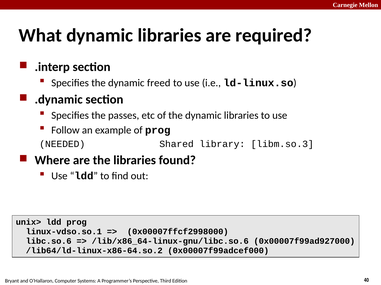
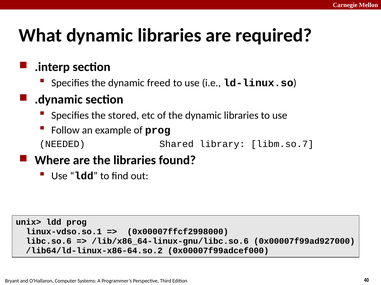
passes: passes -> stored (124, 116)
libm.so.3: libm.so.3 -> libm.so.7 (282, 144)
